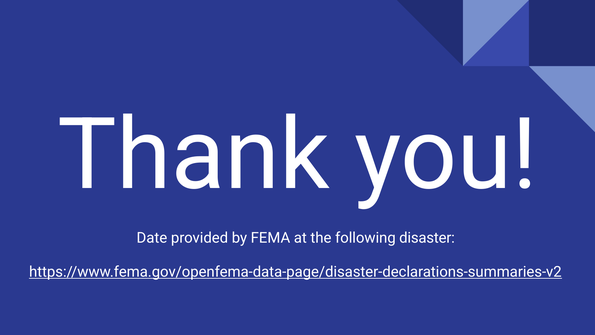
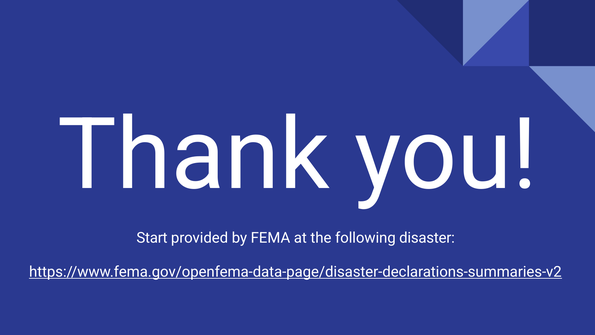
Date: Date -> Start (152, 238)
